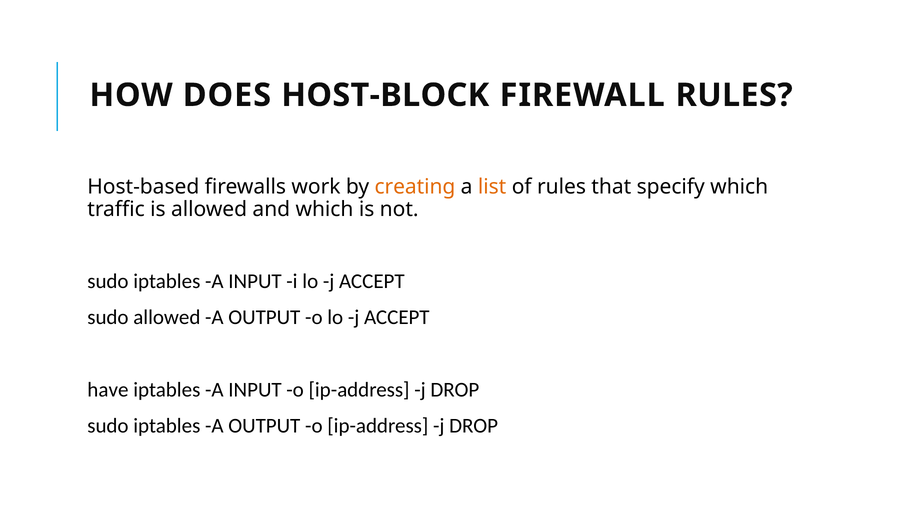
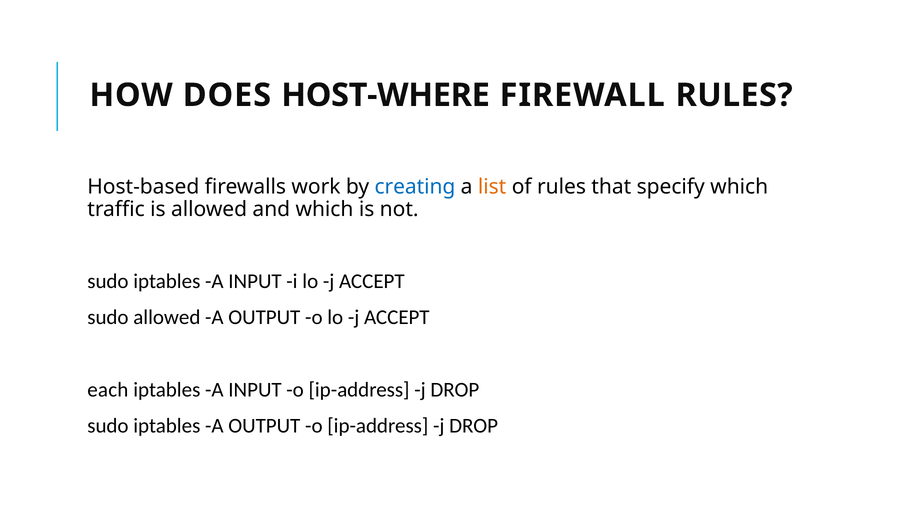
HOST-BLOCK: HOST-BLOCK -> HOST-WHERE (386, 95)
creating colour: orange -> blue (415, 187)
have: have -> each (108, 390)
